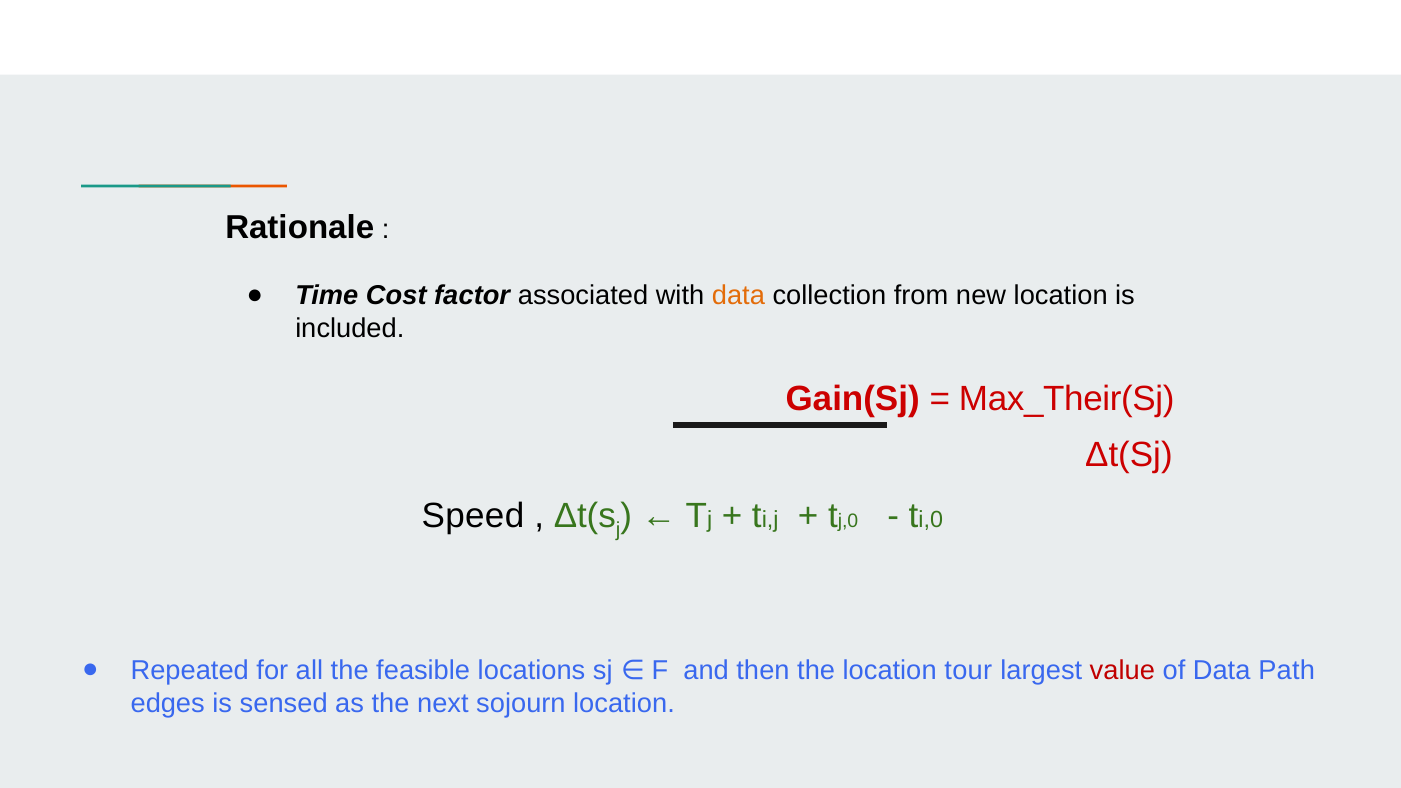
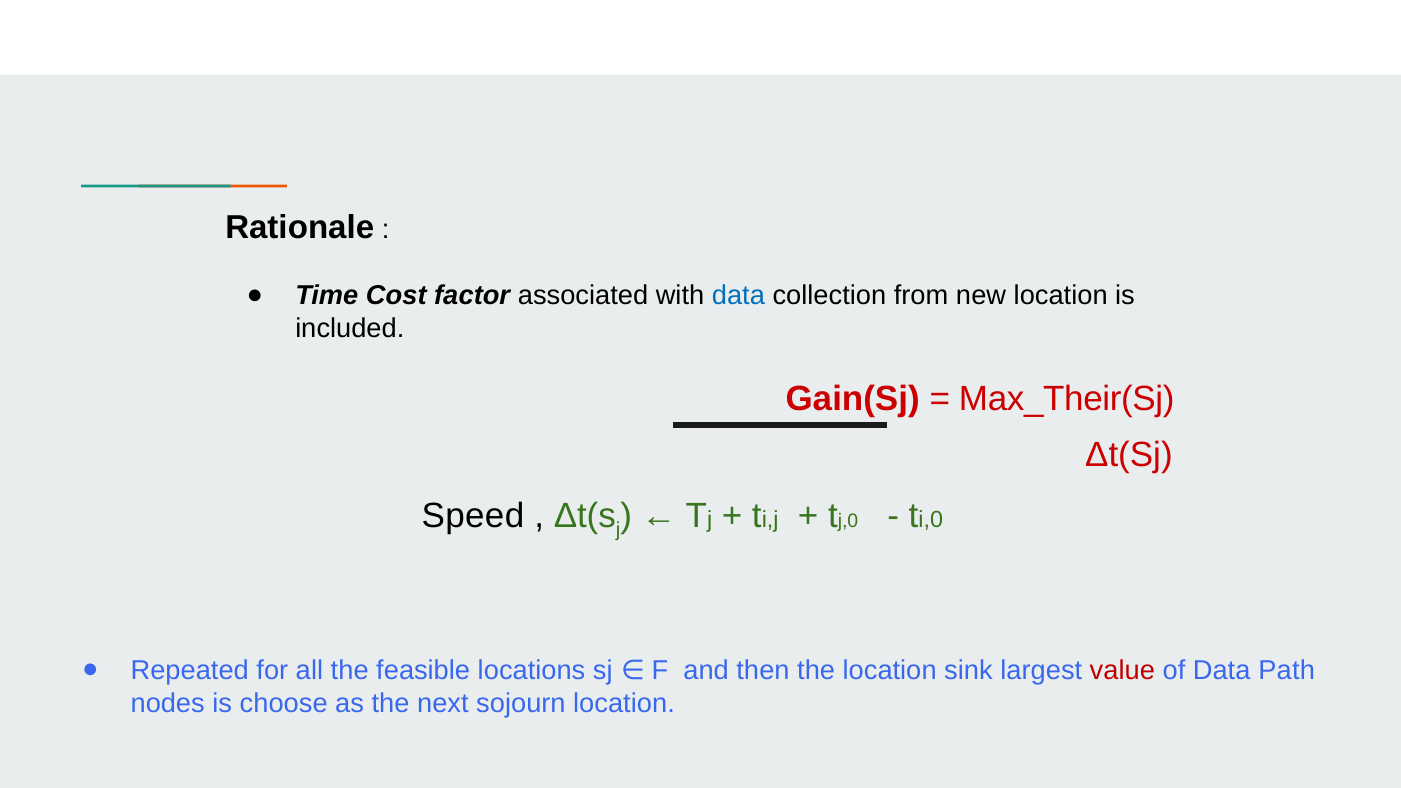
data colour: orange -> blue (738, 296)
tour: tour -> sink (968, 670)
edges: edges -> nodes (168, 703)
sensed: sensed -> choose (284, 703)
